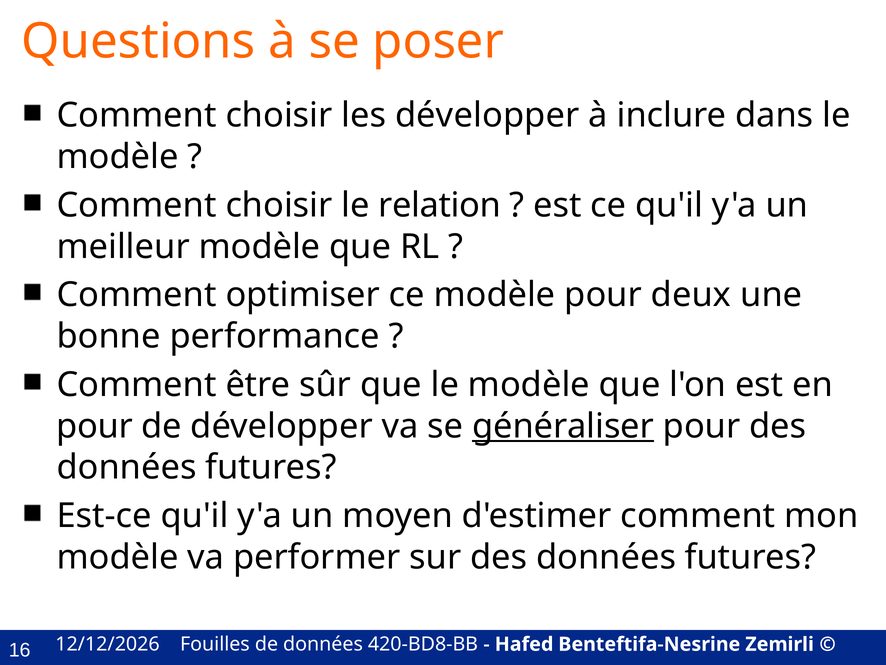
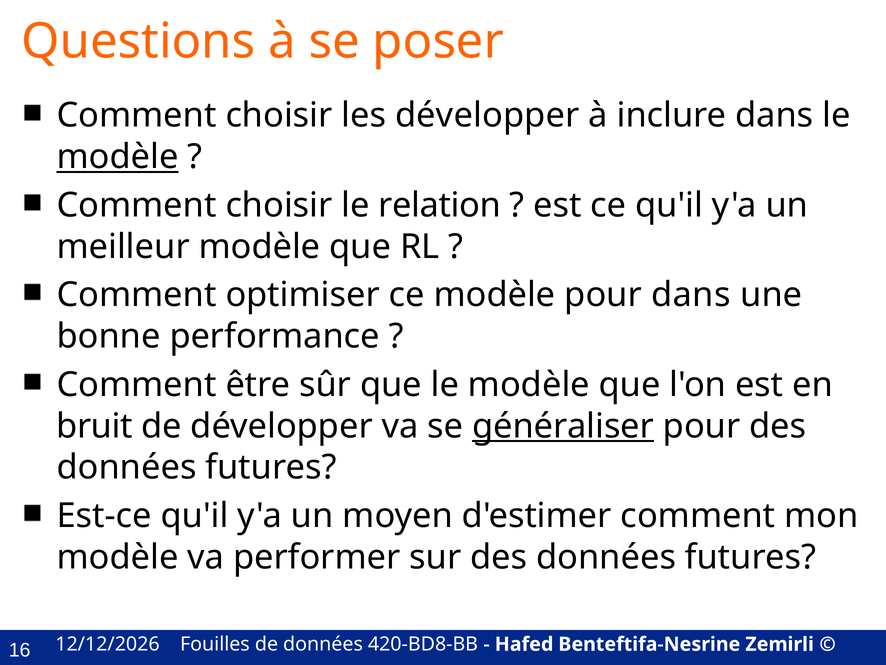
modèle underline: none -> present (118, 157)
pour deux: deux -> dans (691, 295)
pour: pour -> bruit (95, 426)
